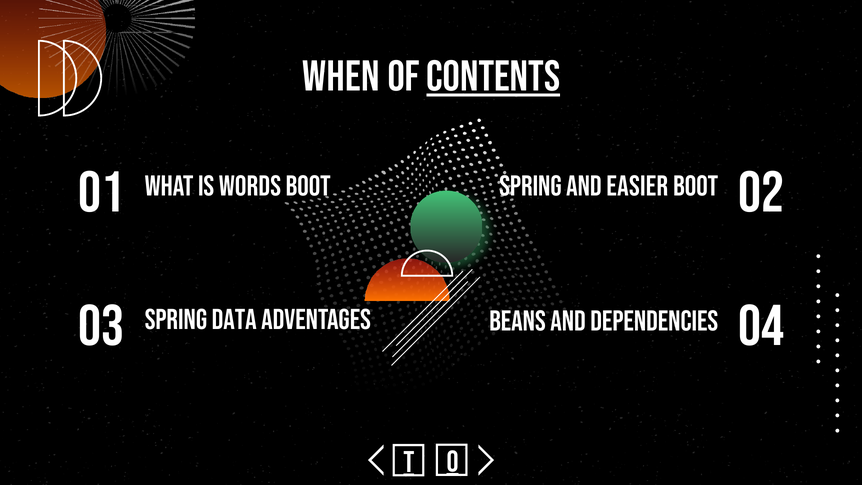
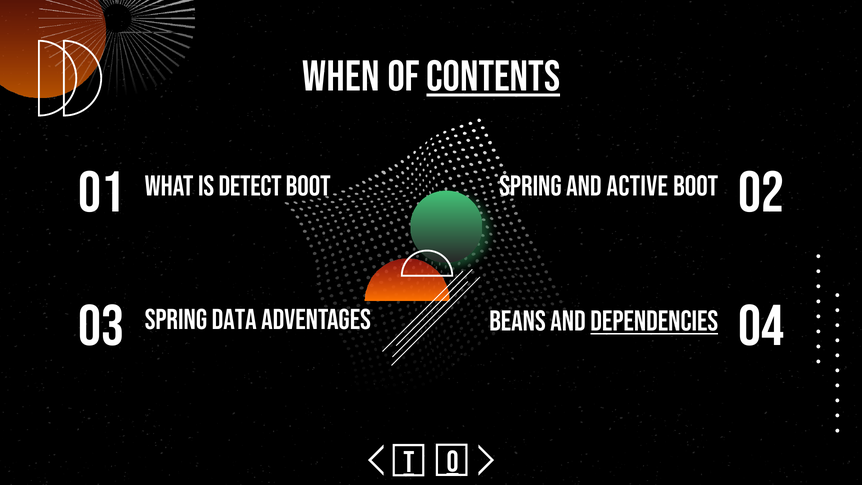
easier: easier -> active (637, 186)
Words: Words -> Detect (250, 186)
Dependencies underline: none -> present (654, 321)
